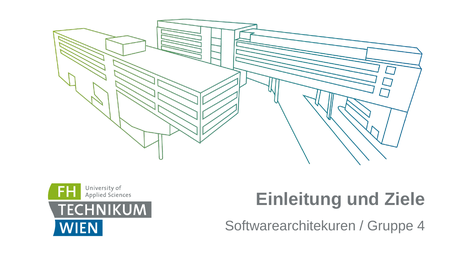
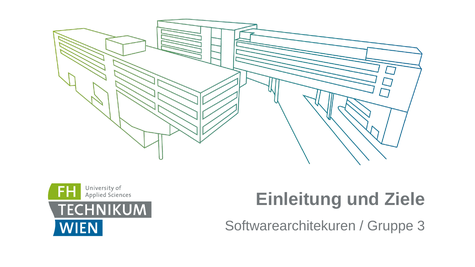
4: 4 -> 3 (421, 226)
